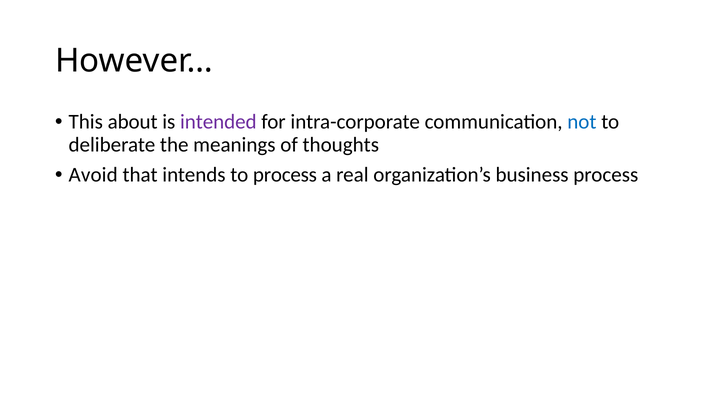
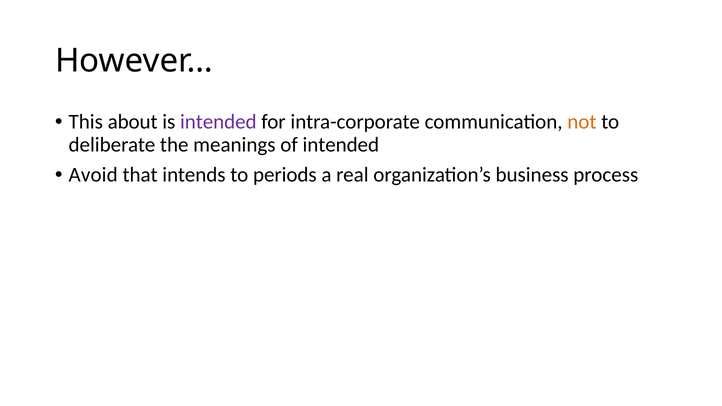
not colour: blue -> orange (582, 122)
of thoughts: thoughts -> intended (341, 145)
to process: process -> periods (285, 175)
